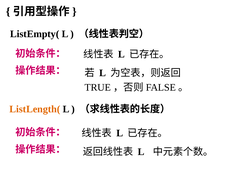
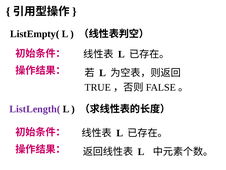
ListLength( colour: orange -> purple (35, 109)
